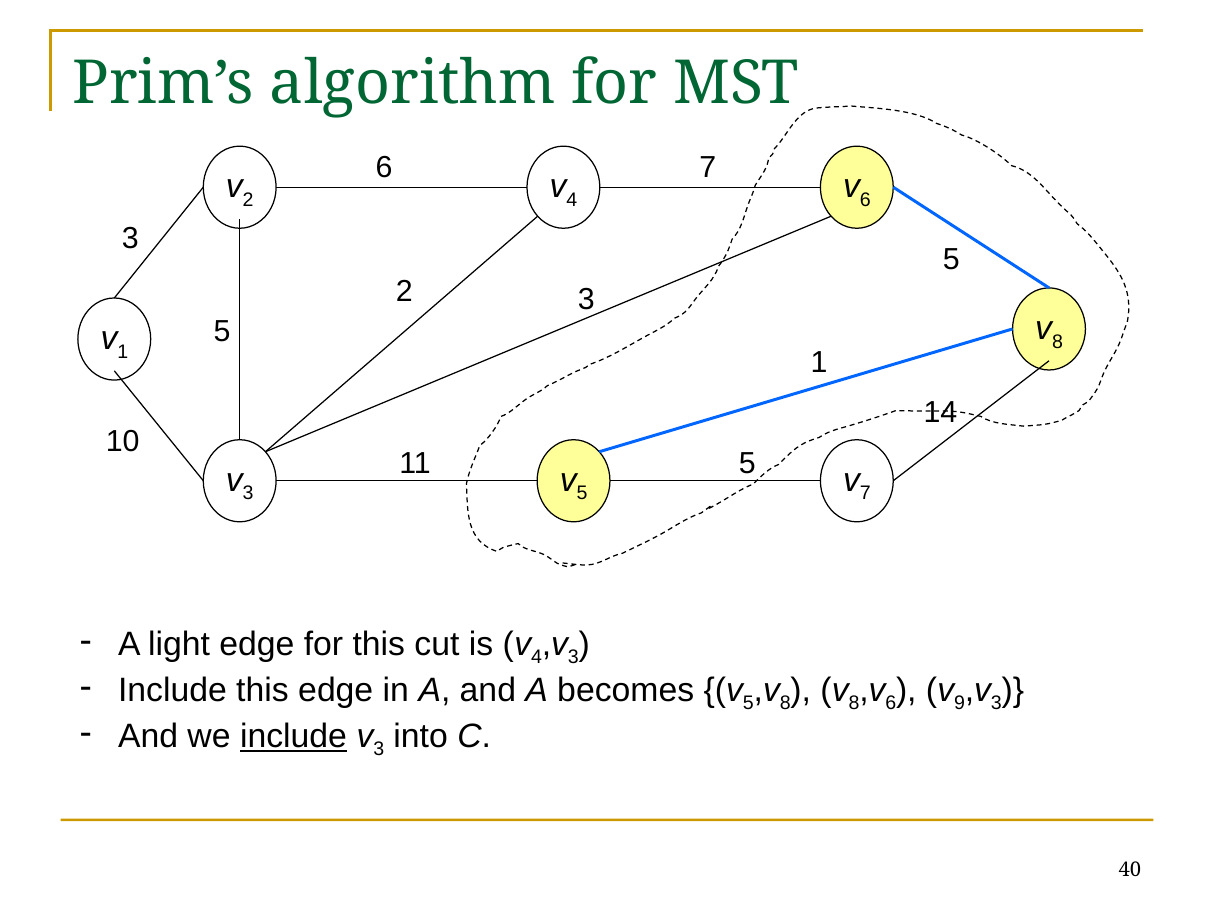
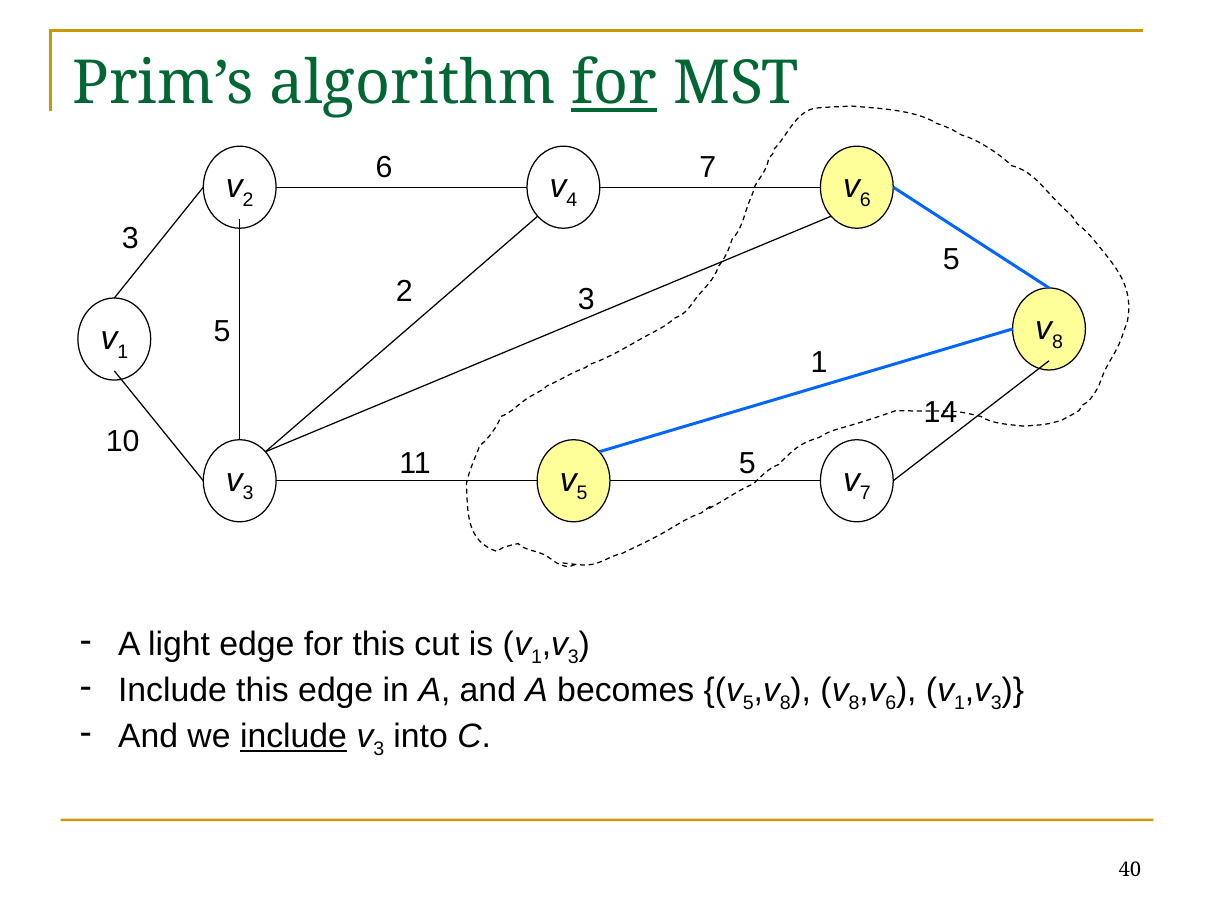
for underline: none -> present (614, 84)
4: 4 -> 1 (537, 657)
9: 9 -> 1 (960, 703)
